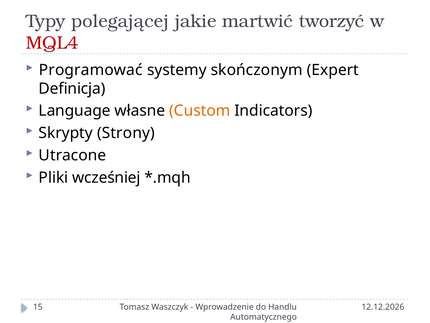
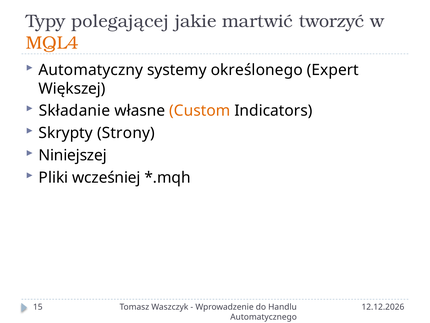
MQL4 colour: red -> orange (52, 43)
Programować: Programować -> Automatyczny (91, 70)
skończonym: skończonym -> określonego (257, 70)
Definicja: Definicja -> Większej (72, 88)
Language: Language -> Składanie (75, 111)
Utracone: Utracone -> Niniejszej (73, 155)
